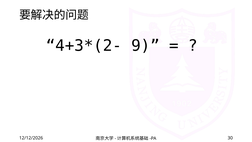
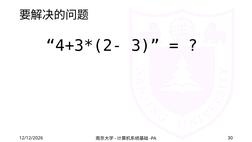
9: 9 -> 3 (145, 46)
